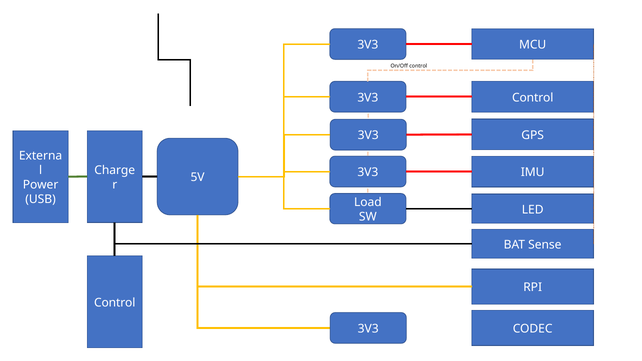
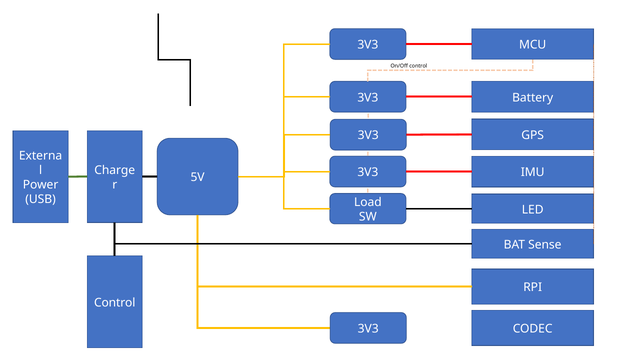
Control: Control -> Battery (533, 98)
